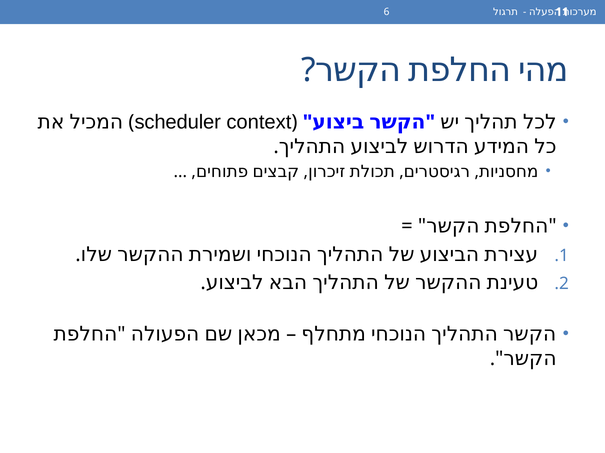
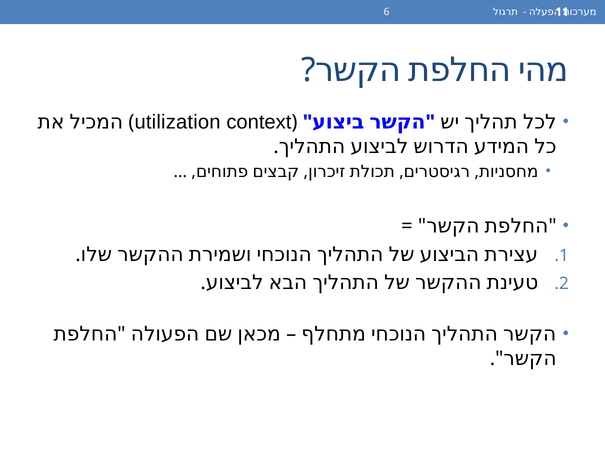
scheduler: scheduler -> utilization (178, 122)
